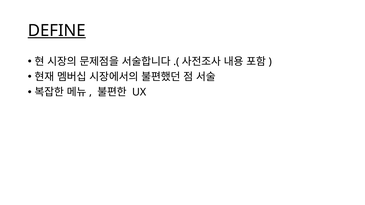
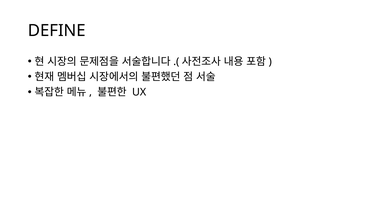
DEFINE underline: present -> none (57, 31)
